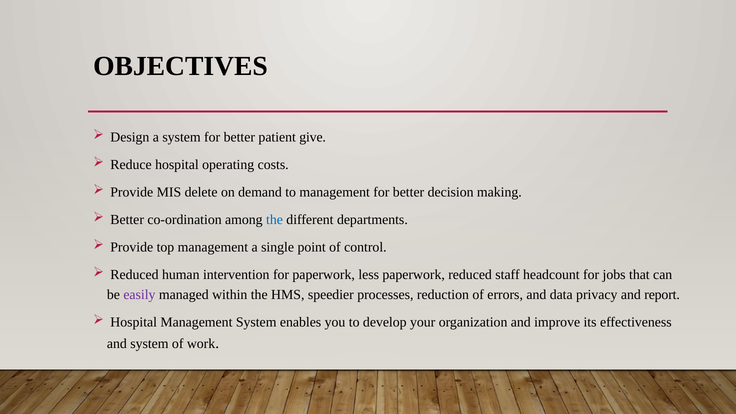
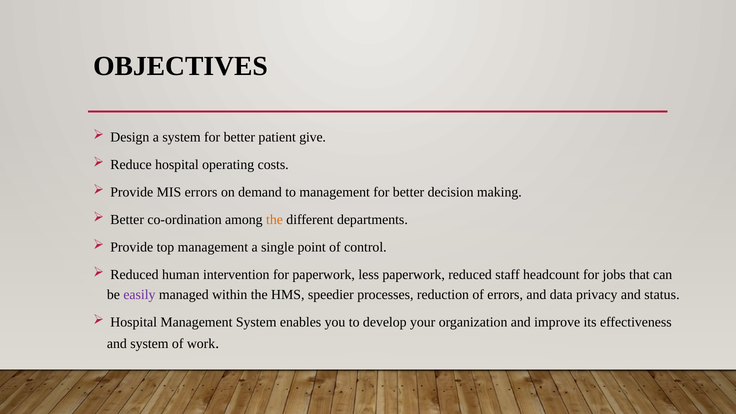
MIS delete: delete -> errors (201, 192)
the colour: blue -> orange (275, 220)
report: report -> status (662, 295)
